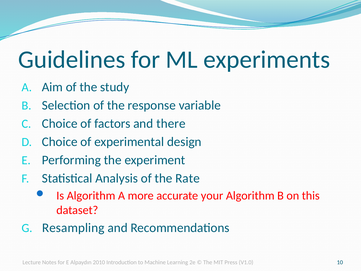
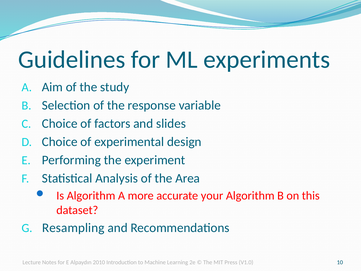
there: there -> slides (171, 123)
Rate: Rate -> Area (188, 178)
